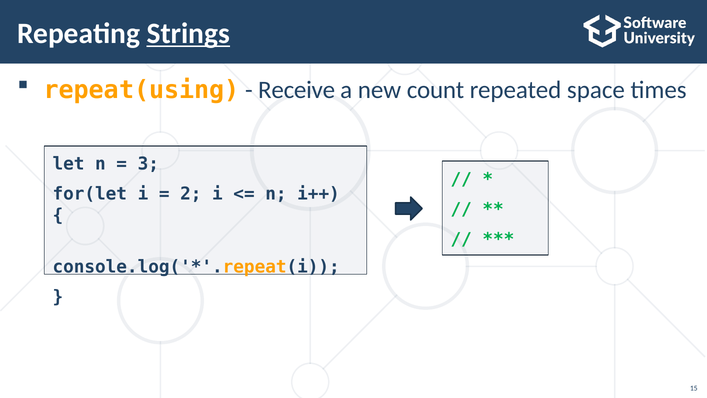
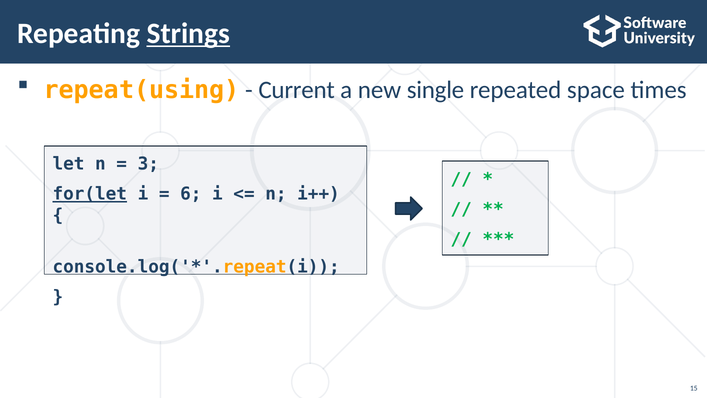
Receive: Receive -> Current (297, 90)
count: count -> single (436, 90)
for(let underline: none -> present (90, 194)
2: 2 -> 6 (191, 194)
